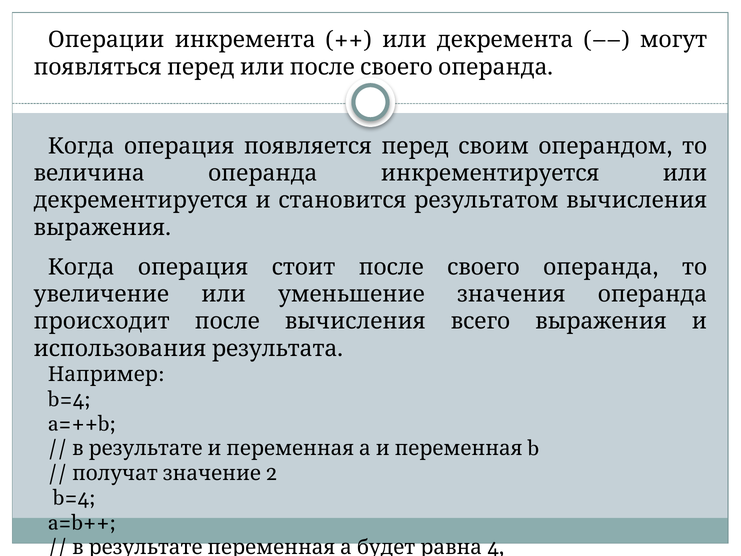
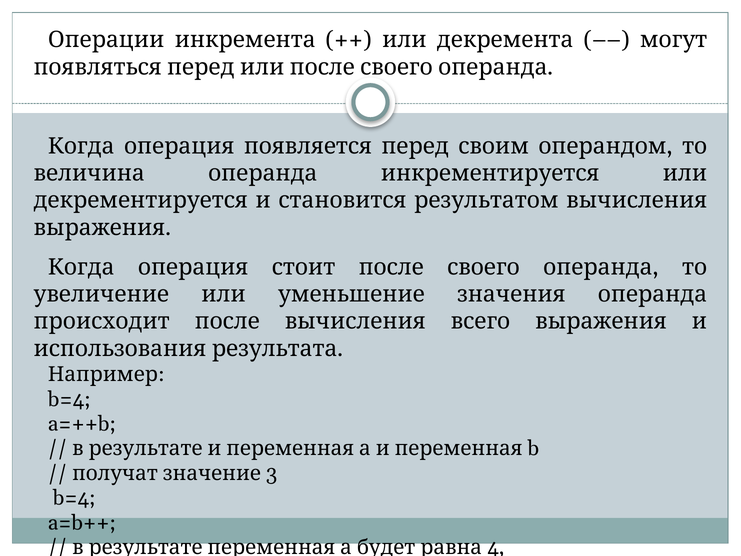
2: 2 -> 3 (272, 473)
